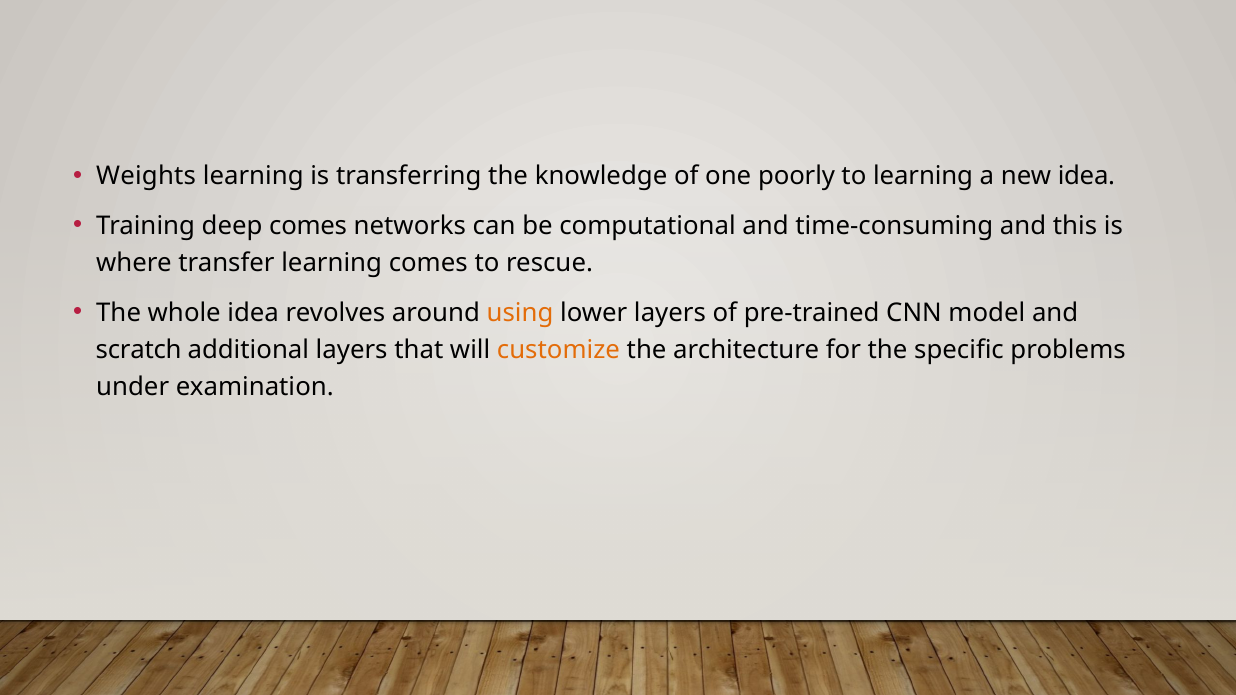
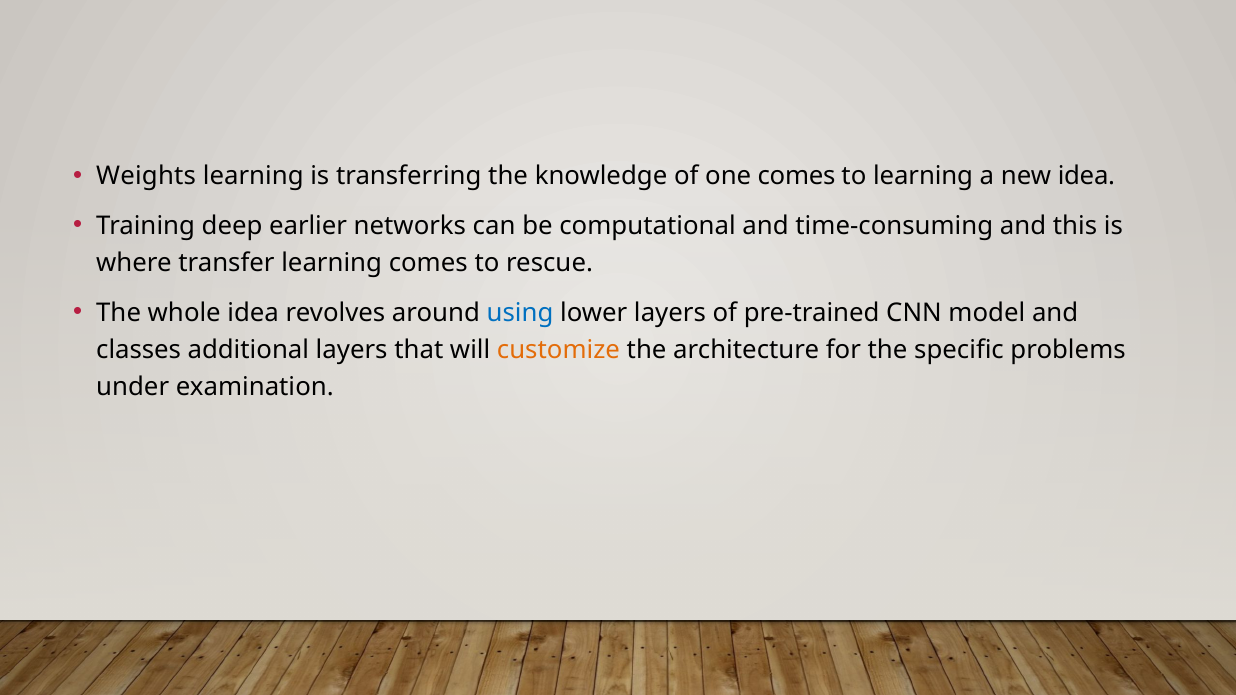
one poorly: poorly -> comes (797, 176)
deep comes: comes -> earlier (308, 226)
using colour: orange -> blue (520, 313)
scratch: scratch -> classes (139, 350)
